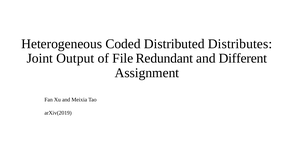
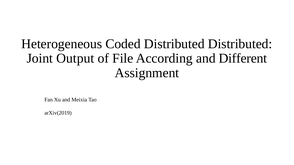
Distributed Distributes: Distributes -> Distributed (240, 44)
Redundant: Redundant -> According (164, 58)
